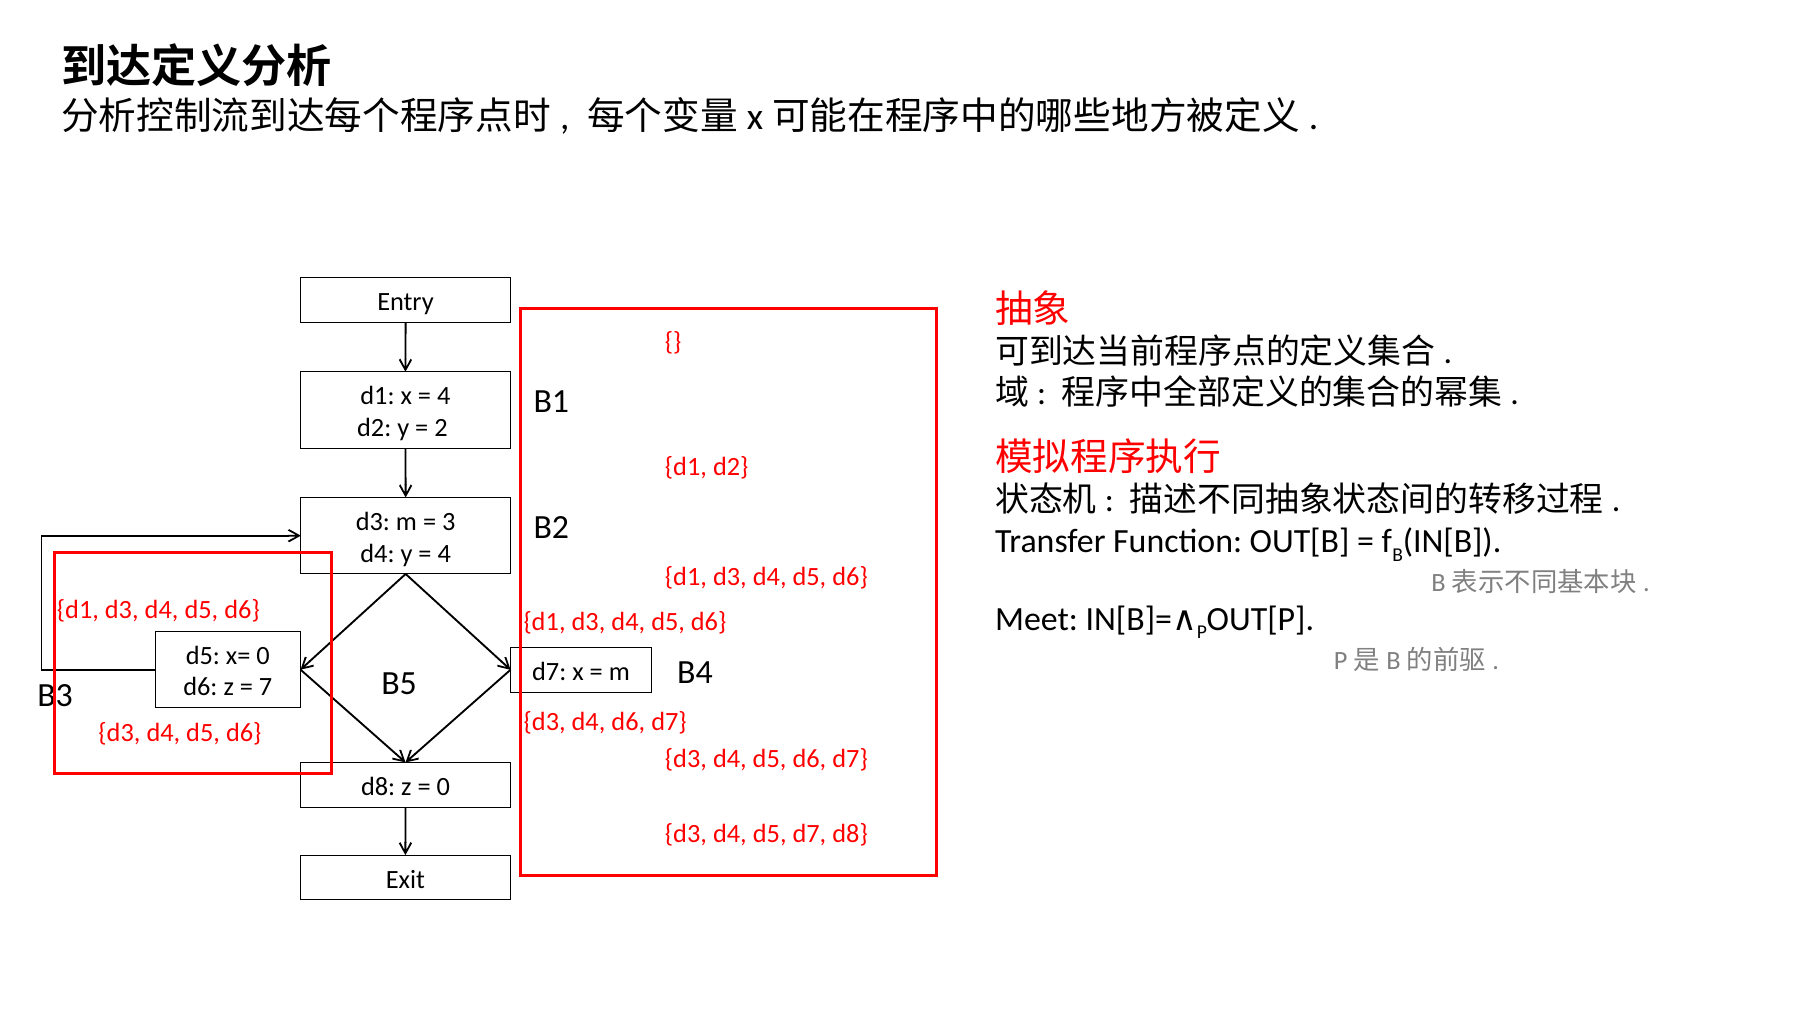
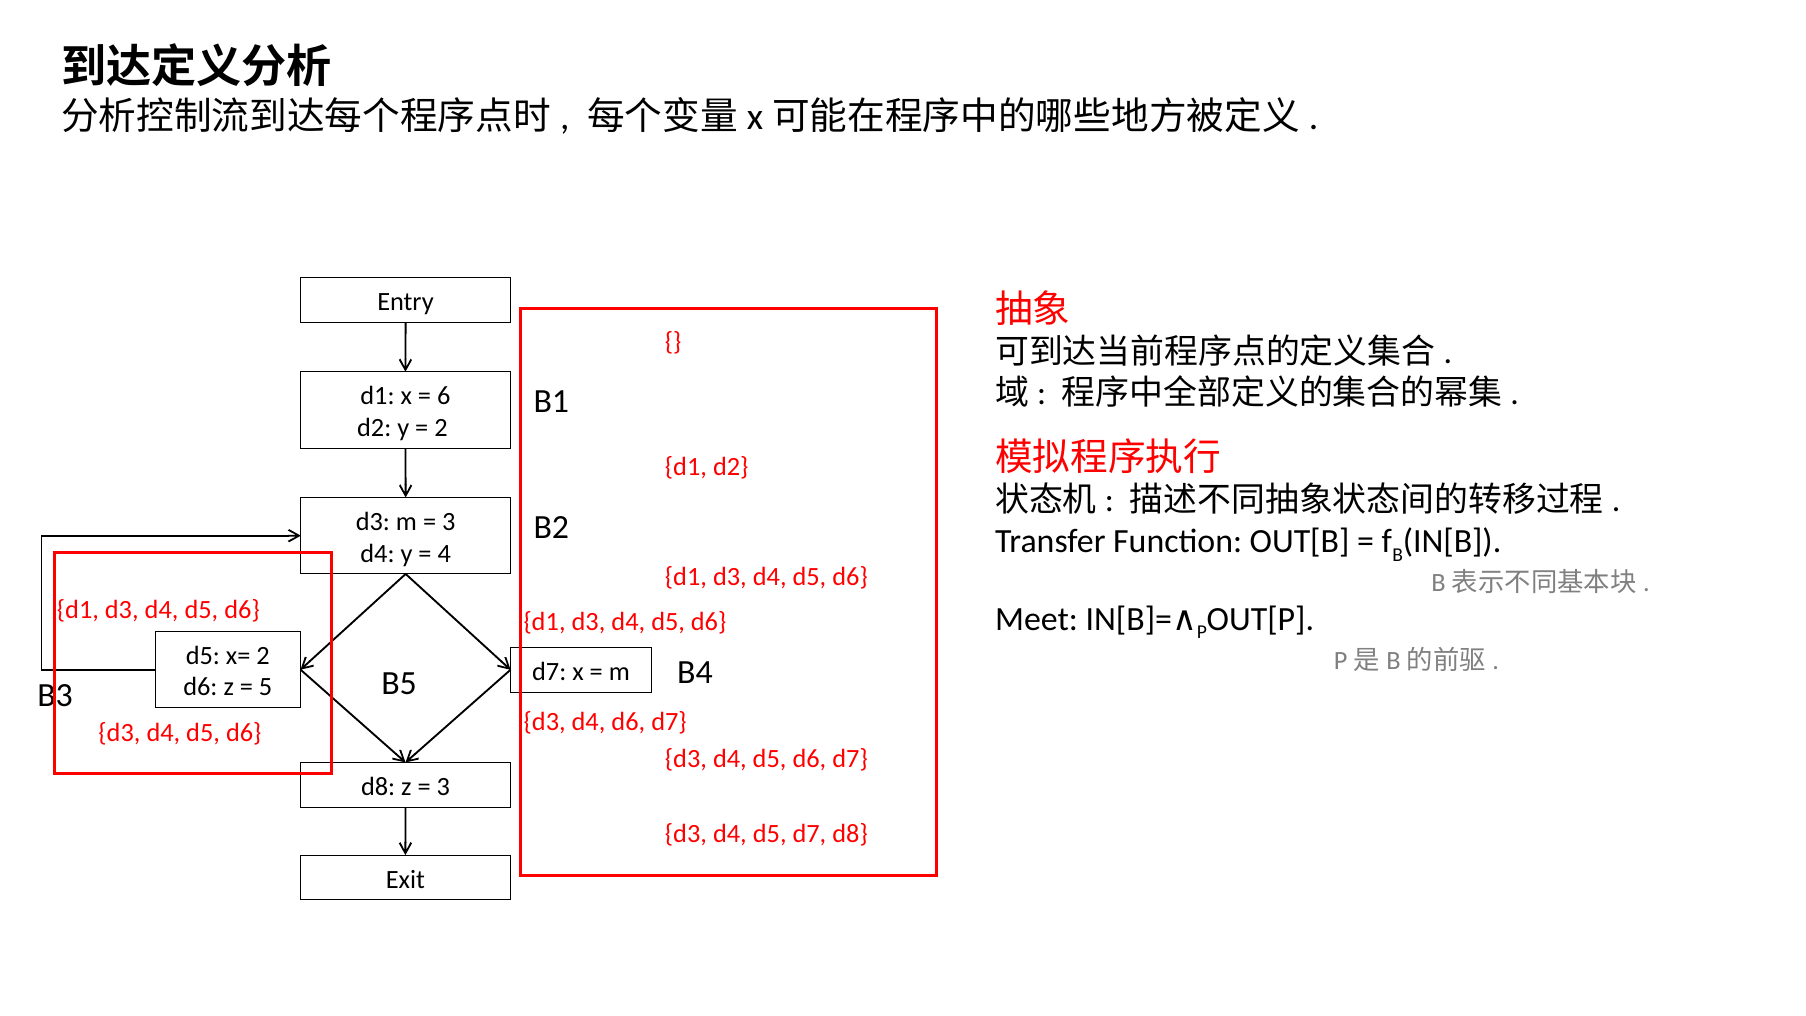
4: 4 -> 6 (444, 396)
x= 0: 0 -> 2 (263, 656)
7: 7 -> 5 (266, 687)
0: 0 -> 3 (443, 787)
